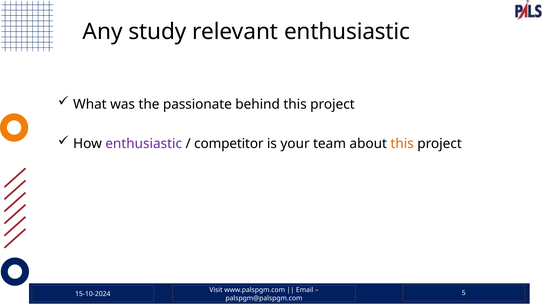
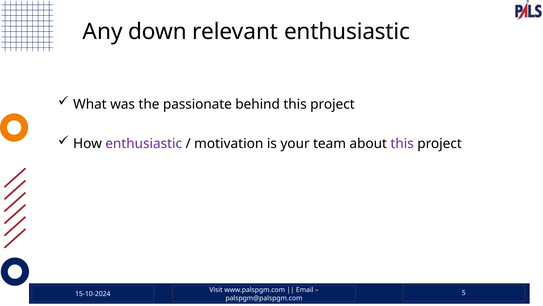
study: study -> down (157, 32)
competitor: competitor -> motivation (229, 144)
this colour: orange -> purple (402, 144)
